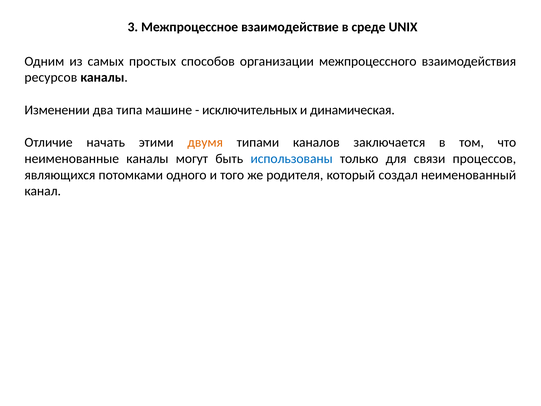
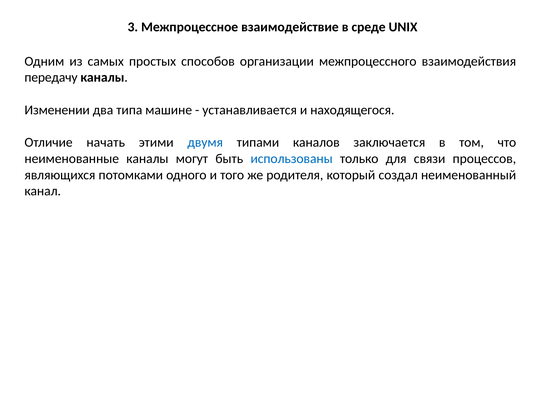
ресурсов: ресурсов -> передачу (51, 77)
исключительных: исключительных -> устанавливается (250, 110)
динамическая: динамическая -> находящегося (352, 110)
двумя colour: orange -> blue (205, 142)
